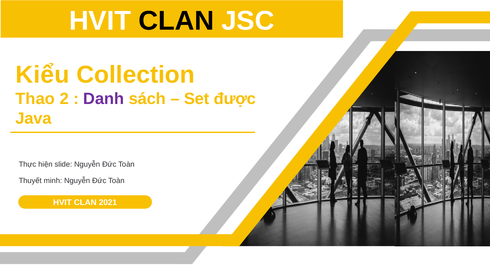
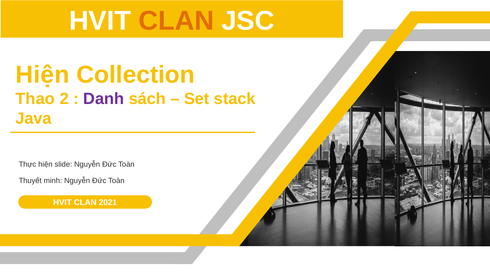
CLAN colour: black -> orange (176, 21)
Kiểu: Kiểu -> Hiện (42, 75)
được: được -> stack (235, 99)
